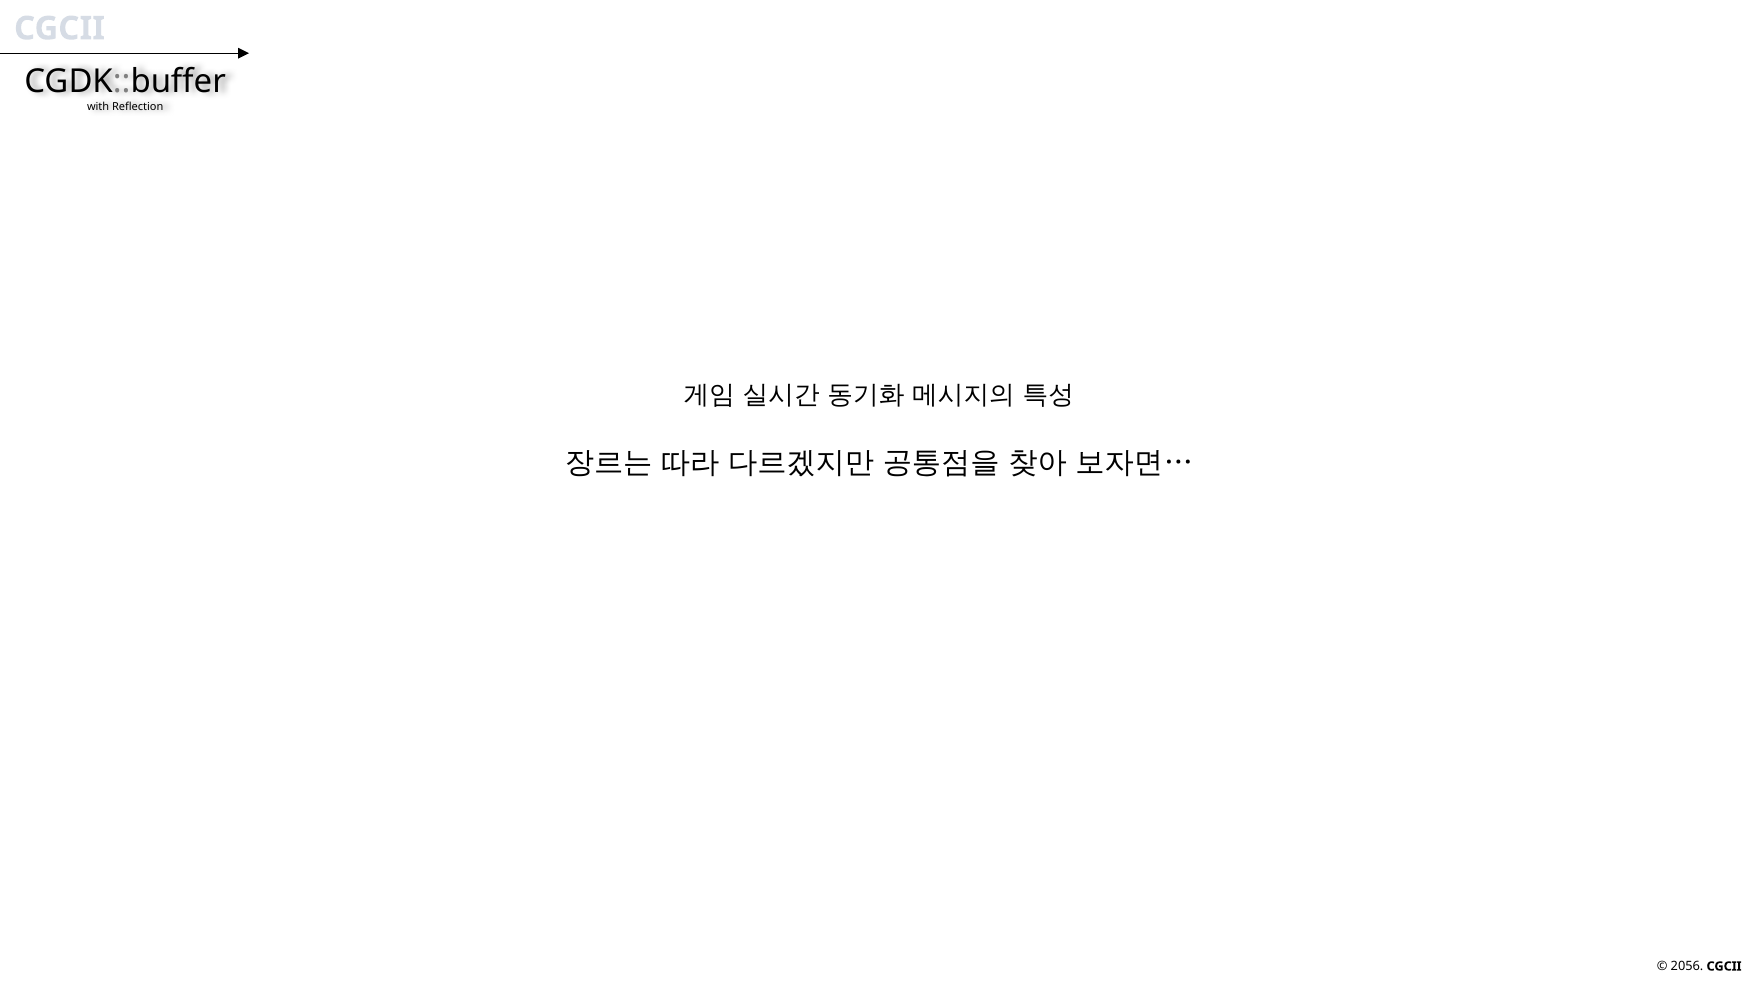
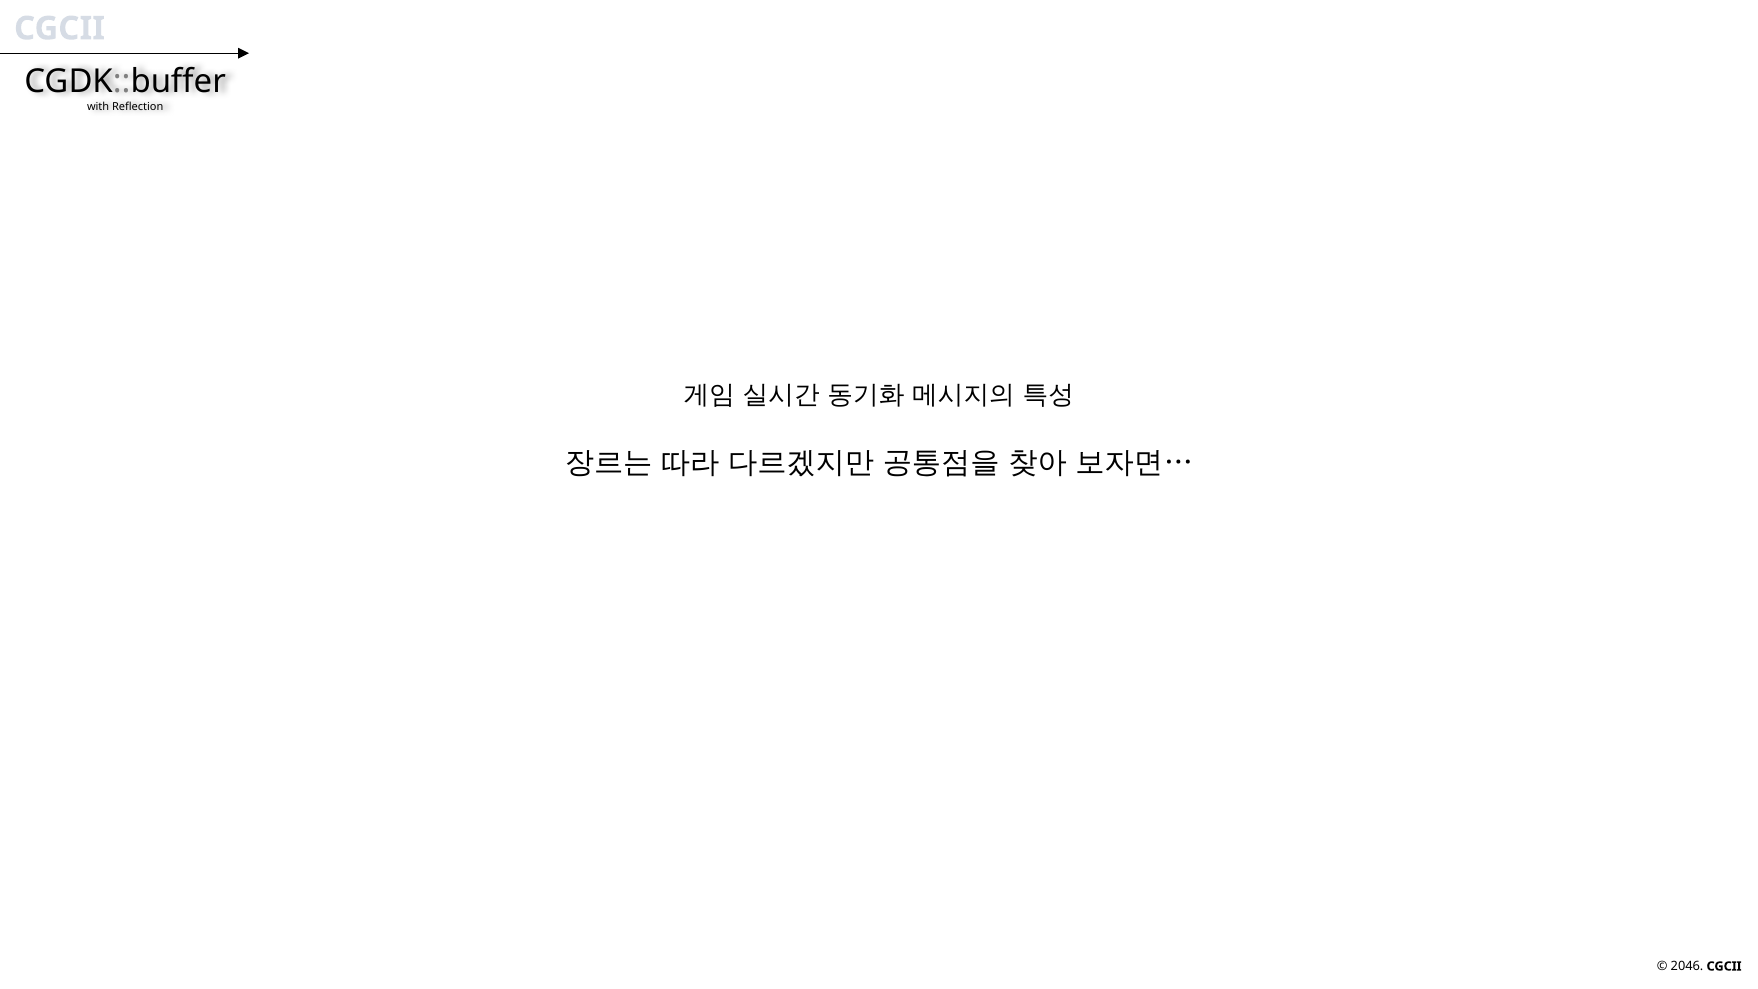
2056: 2056 -> 2046 (1687, 966)
